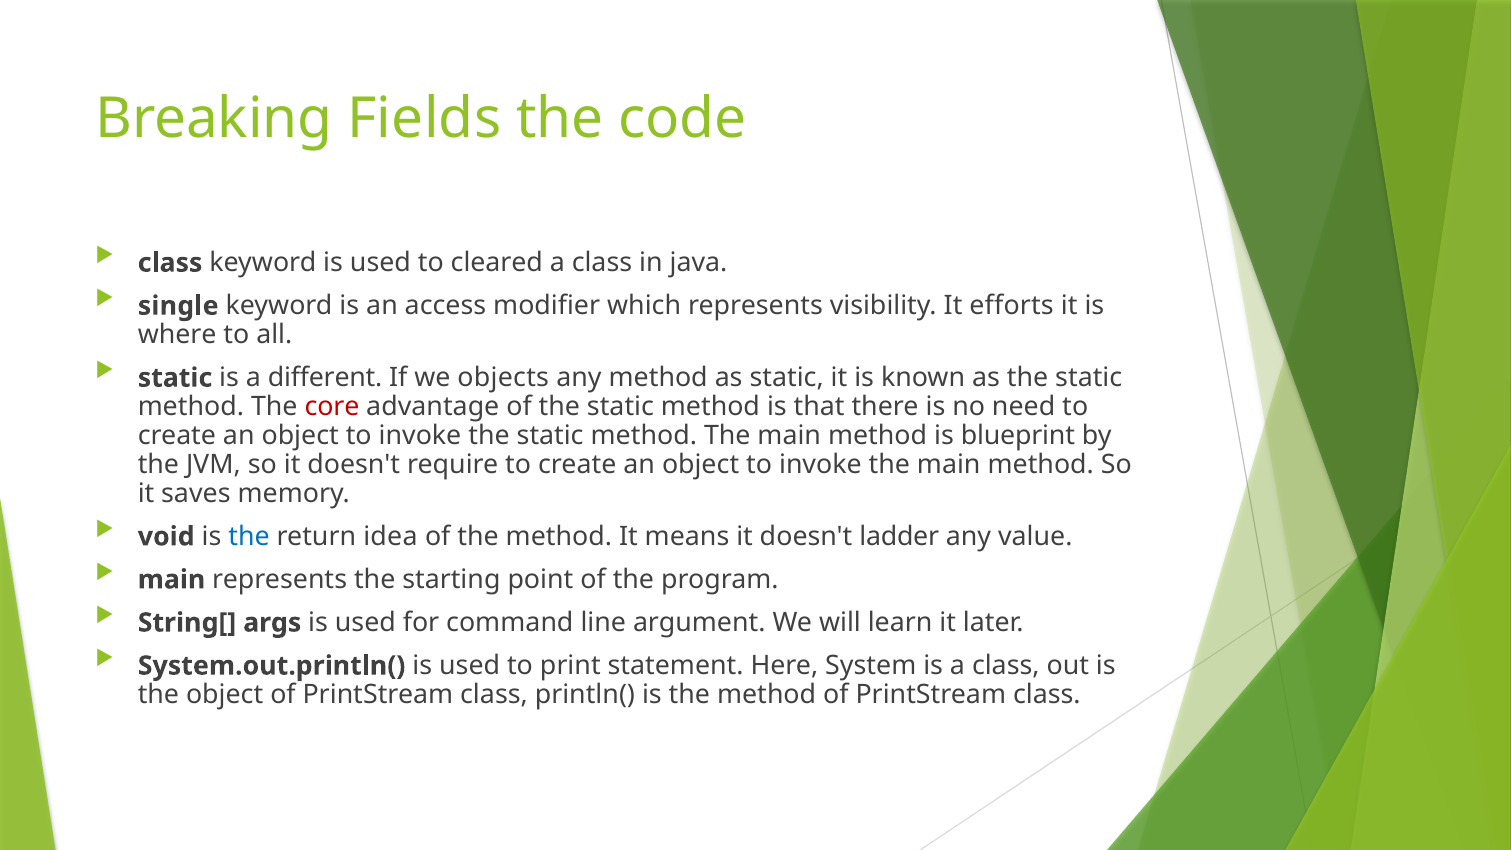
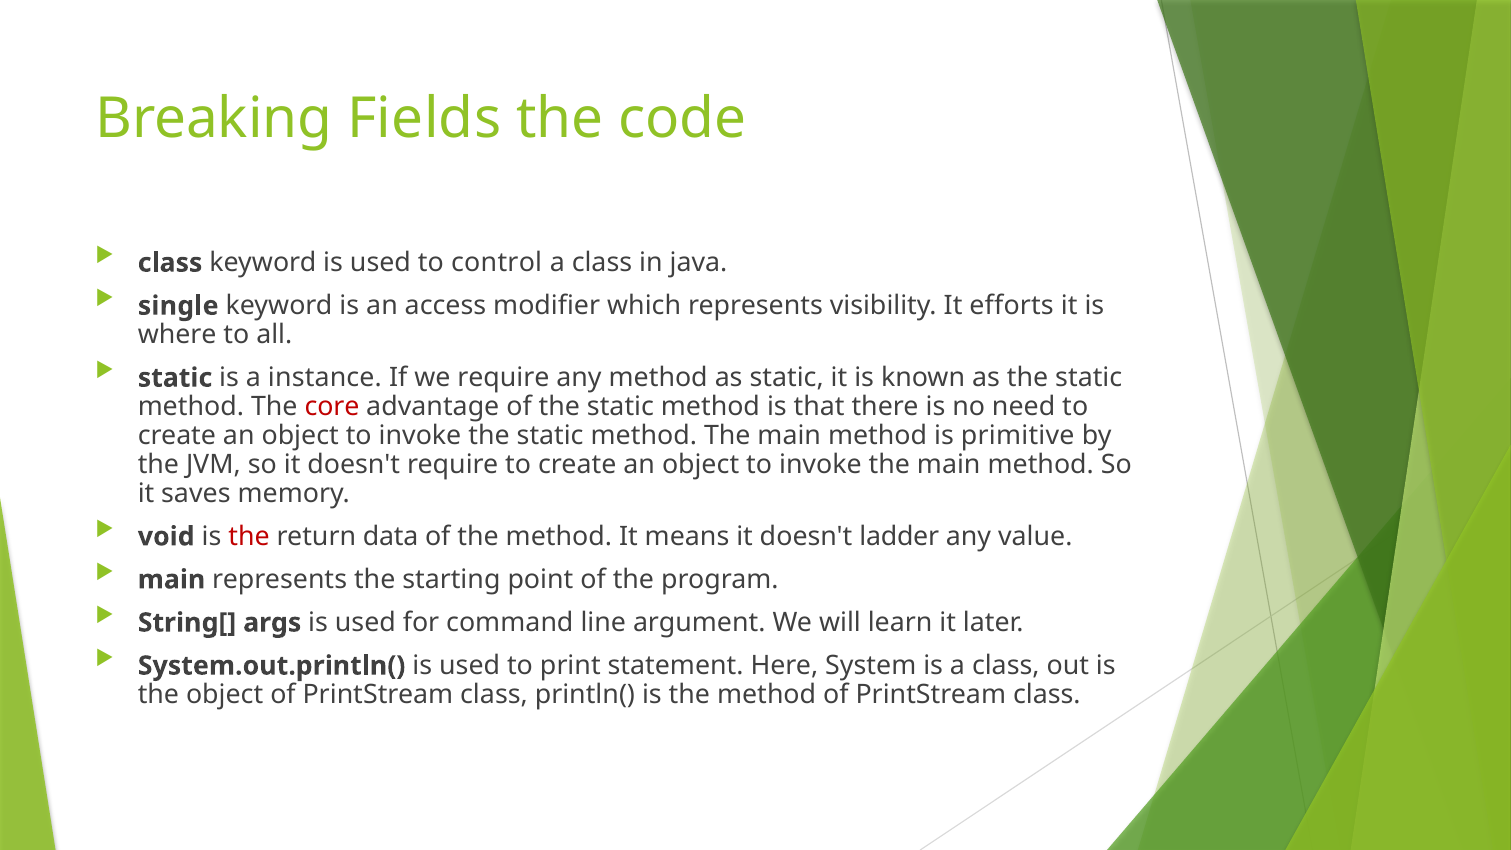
cleared: cleared -> control (497, 263)
different: different -> instance (325, 378)
we objects: objects -> require (503, 378)
blueprint: blueprint -> primitive (1018, 436)
the colour: blue -> red (249, 537)
idea: idea -> data (391, 537)
